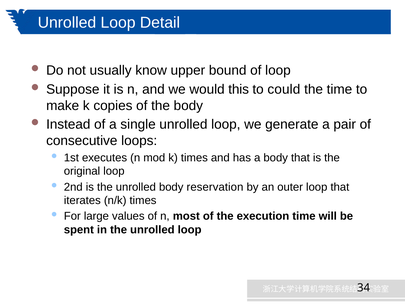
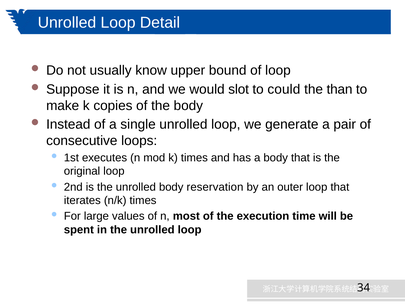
this: this -> slot (239, 89)
the time: time -> than (340, 89)
